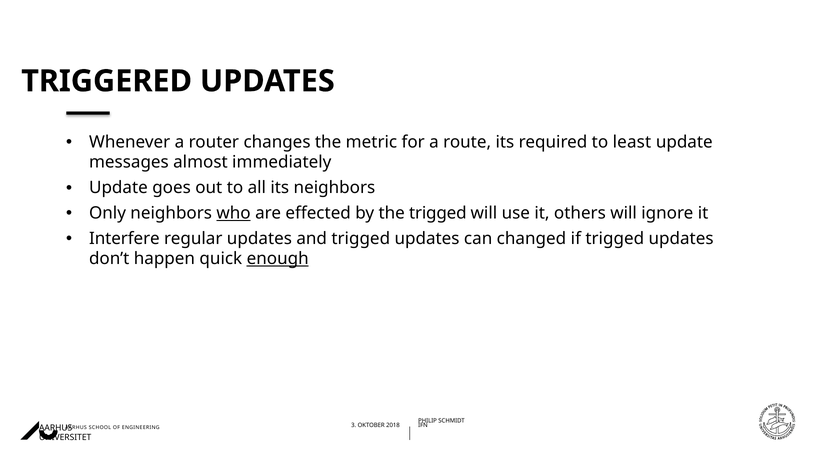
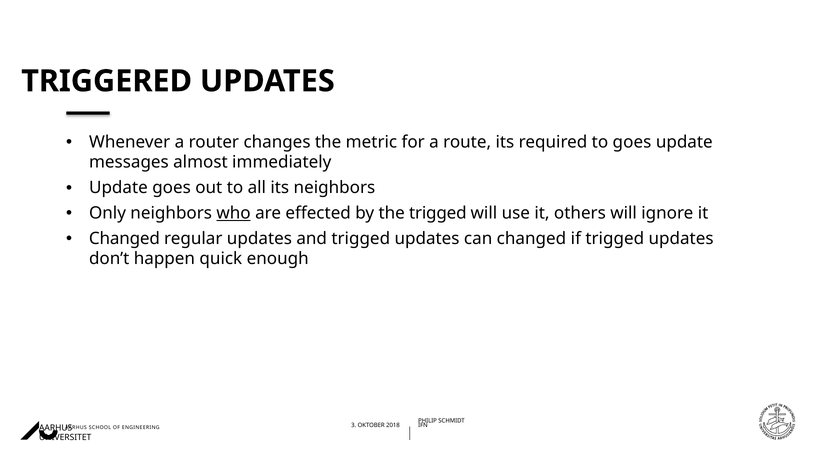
to least: least -> goes (632, 142)
Interfere: Interfere -> Changed (124, 238)
enough underline: present -> none (278, 259)
